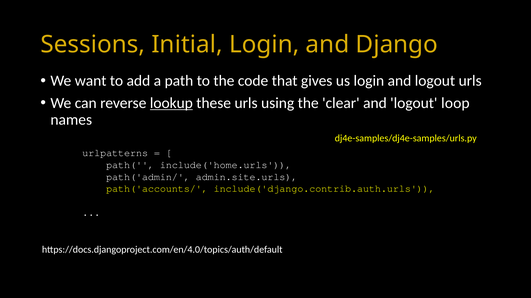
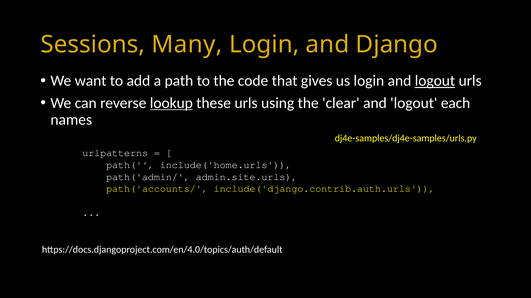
Initial: Initial -> Many (187, 45)
logout underline: none -> present (435, 81)
loop: loop -> each (456, 103)
